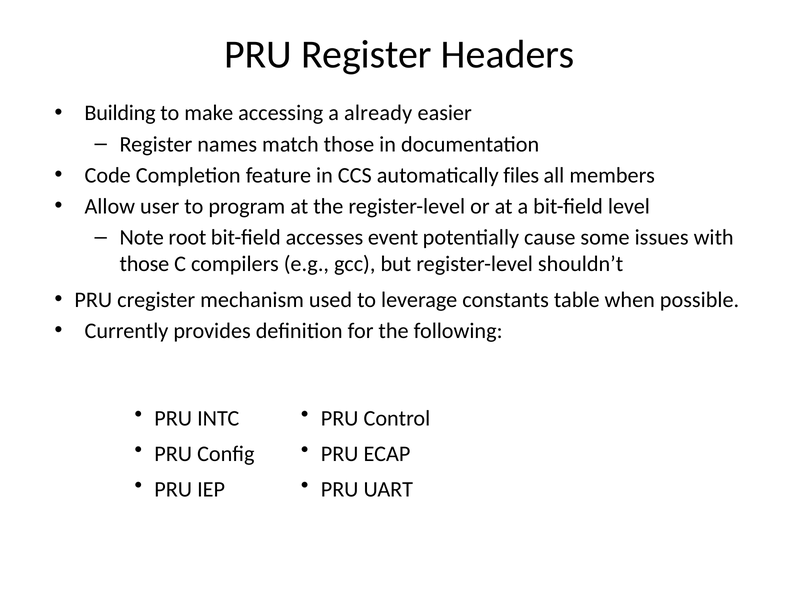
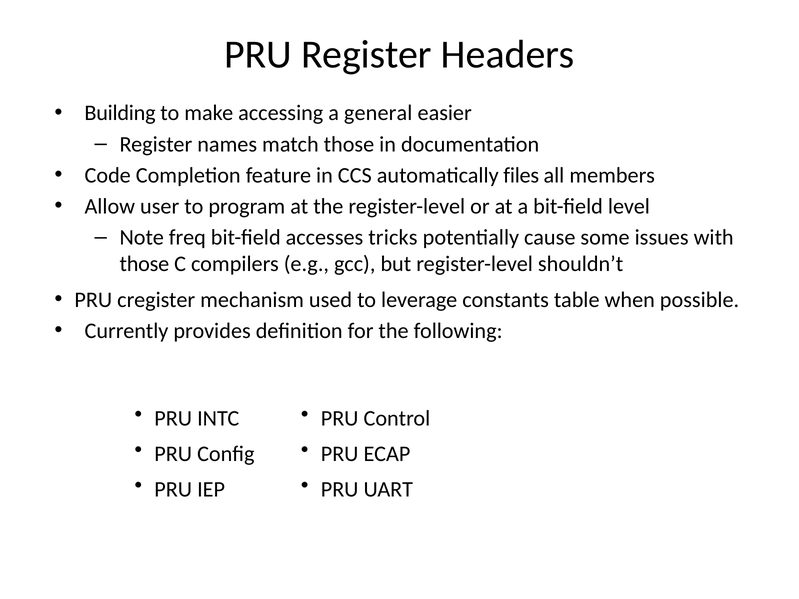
already: already -> general (378, 113)
root: root -> freq (187, 238)
event: event -> tricks (393, 238)
